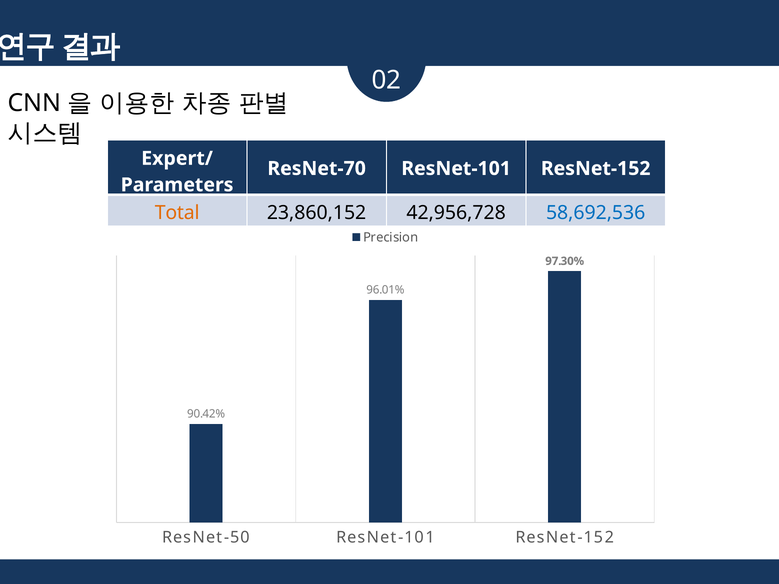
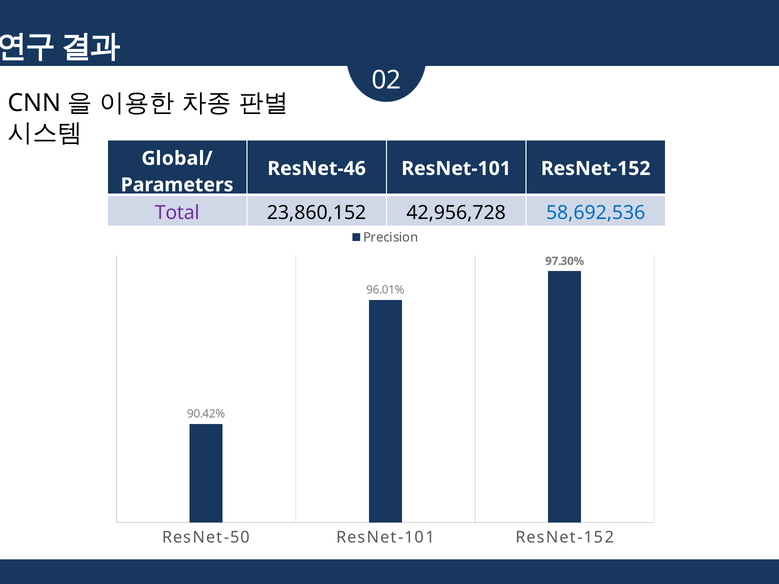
Expert/: Expert/ -> Global/ (177, 158)
ResNet-70: ResNet-70 -> ResNet-46 (317, 169)
Total colour: orange -> purple (177, 213)
